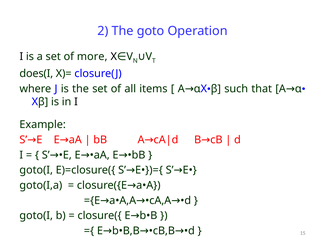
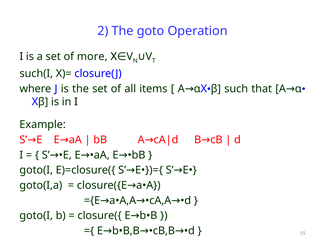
does(I: does(I -> such(I (36, 74)
